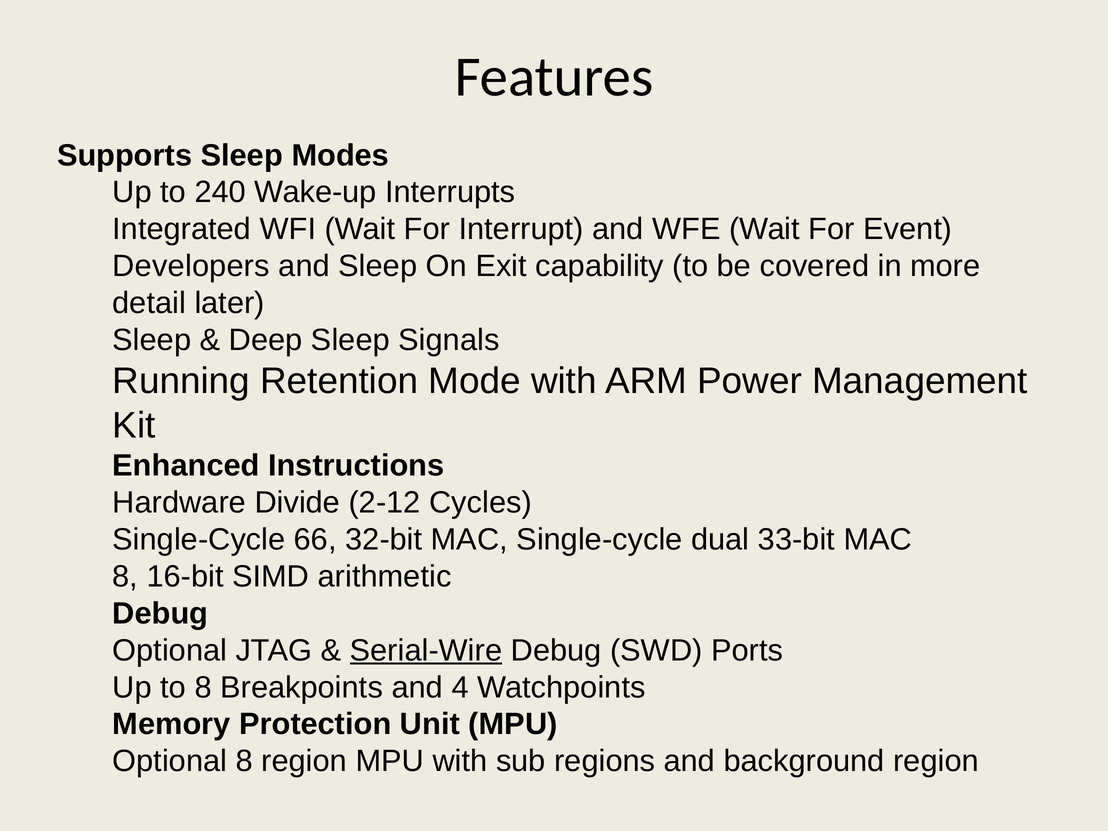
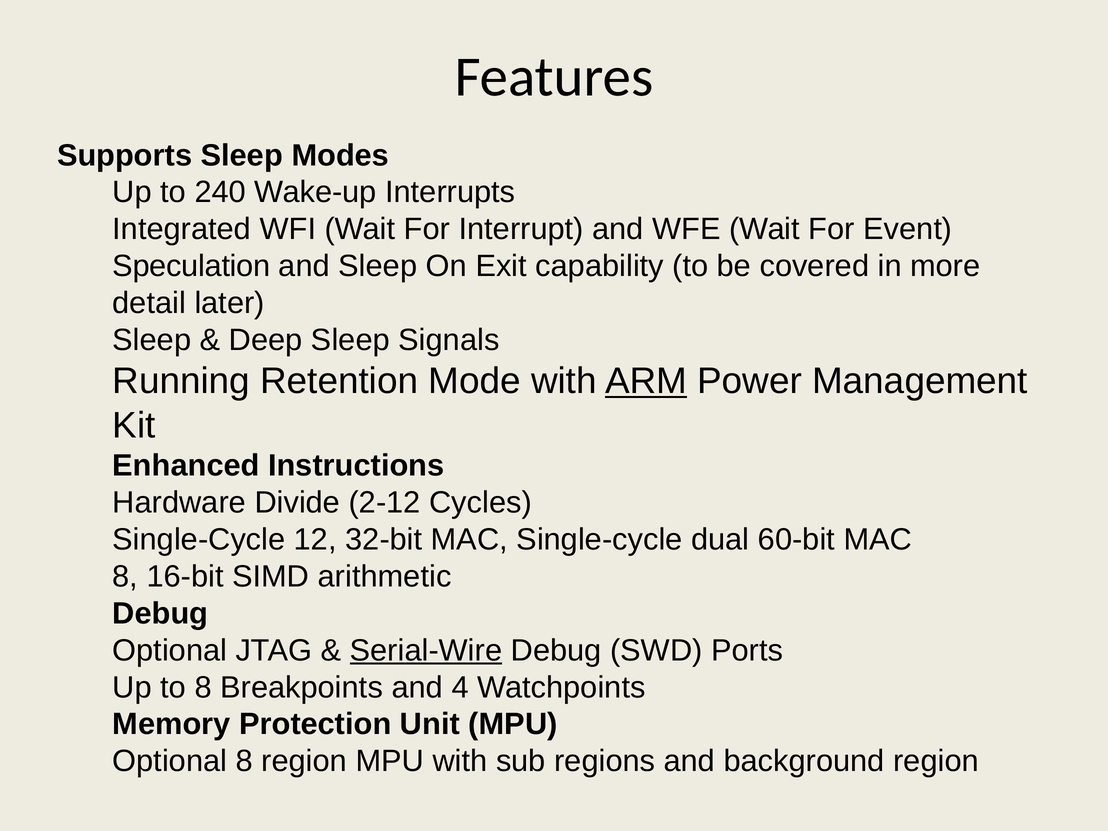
Developers: Developers -> Speculation (191, 266)
ARM underline: none -> present (646, 381)
66: 66 -> 12 (315, 540)
33-bit: 33-bit -> 60-bit (796, 540)
